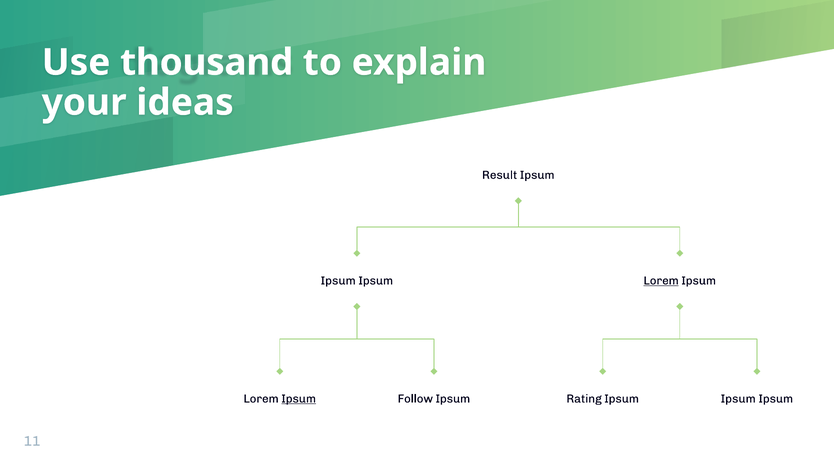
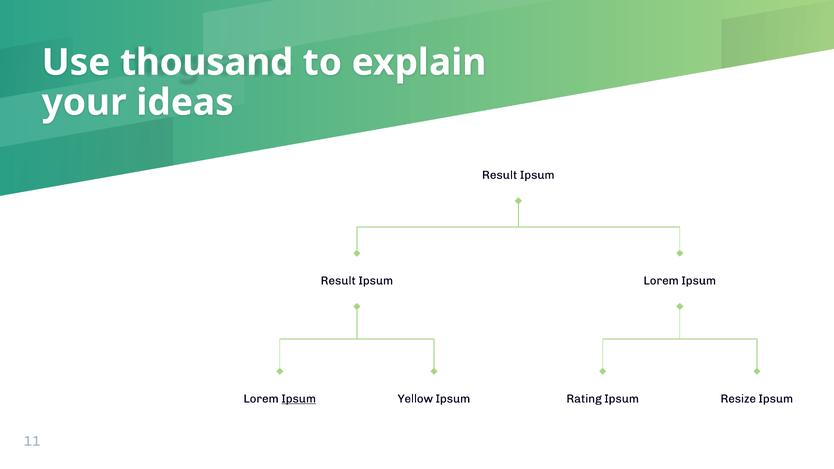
Ipsum: Ipsum -> Result (338, 281)
Lorem underline: present -> none (661, 281)
Follow: Follow -> Yellow (415, 399)
Ipsum: Ipsum -> Resize (738, 399)
